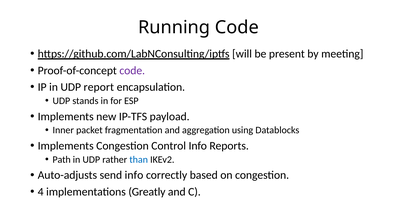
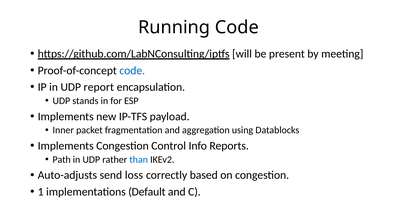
code colour: purple -> blue (132, 71)
send info: info -> loss (134, 175)
4: 4 -> 1 (41, 192)
Greatly: Greatly -> Default (147, 192)
